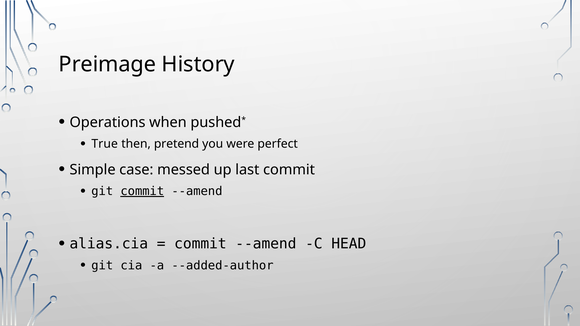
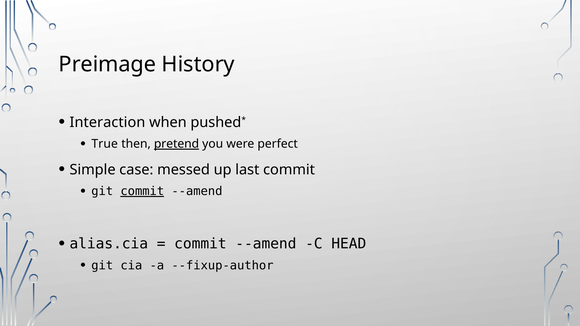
Operations: Operations -> Interaction (107, 122)
pretend underline: none -> present (177, 144)
--added-author: --added-author -> --fixup-author (222, 266)
